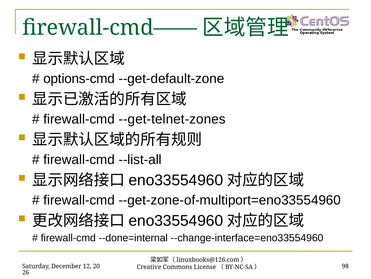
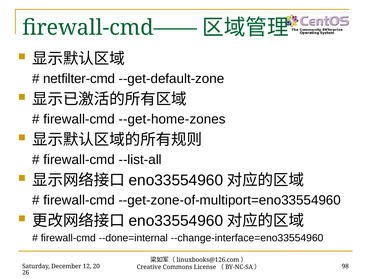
options-cmd: options-cmd -> netfilter-cmd (79, 78)
--get-telnet-zones: --get-telnet-zones -> --get-home-zones (172, 119)
